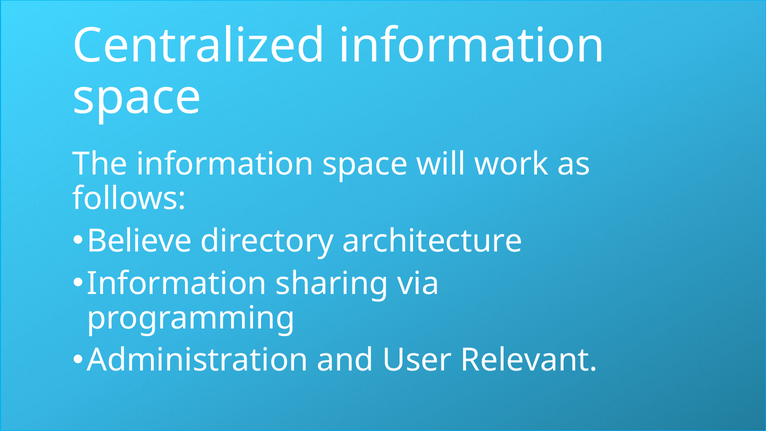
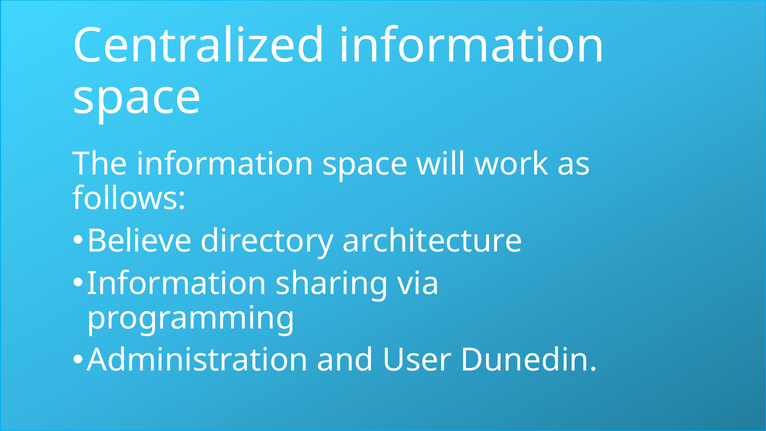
Relevant: Relevant -> Dunedin (529, 360)
